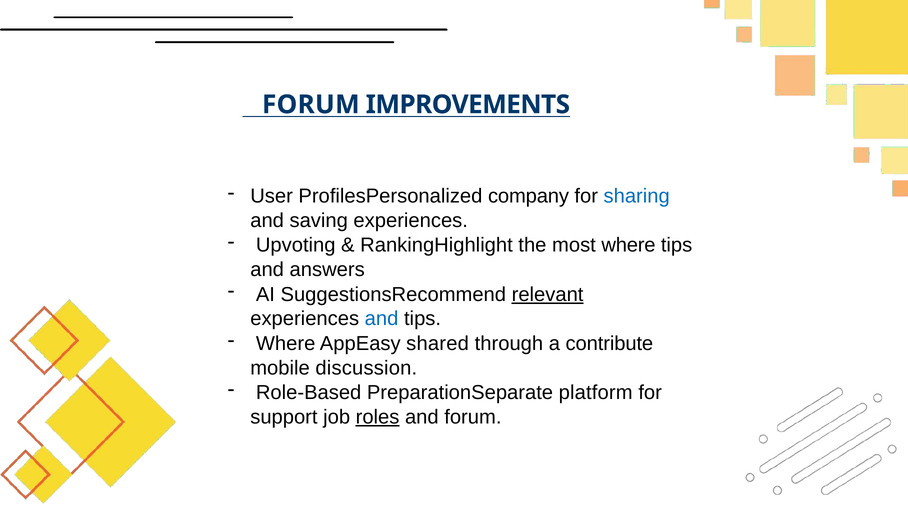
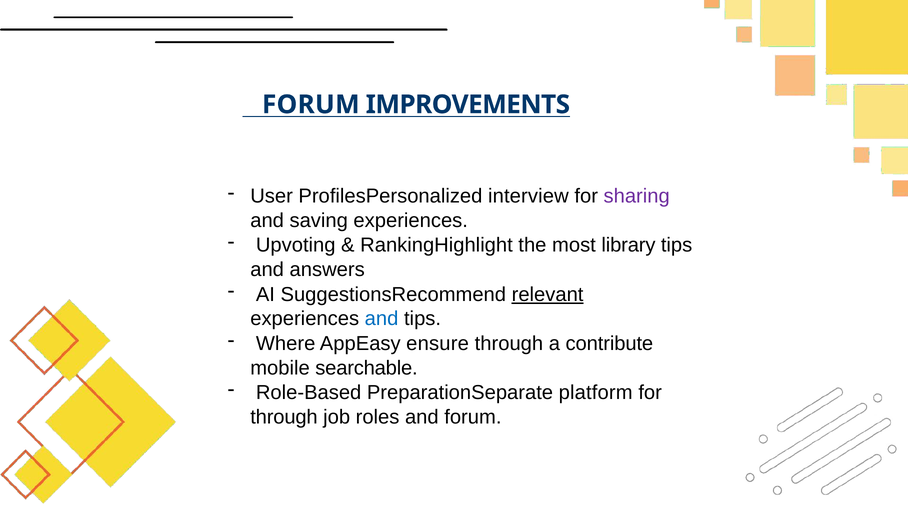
company: company -> interview (528, 196)
sharing colour: blue -> purple (637, 196)
most where: where -> library (628, 245)
shared: shared -> ensure (438, 343)
discussion: discussion -> searchable (367, 368)
support: support -> through (284, 417)
roles underline: present -> none (378, 417)
